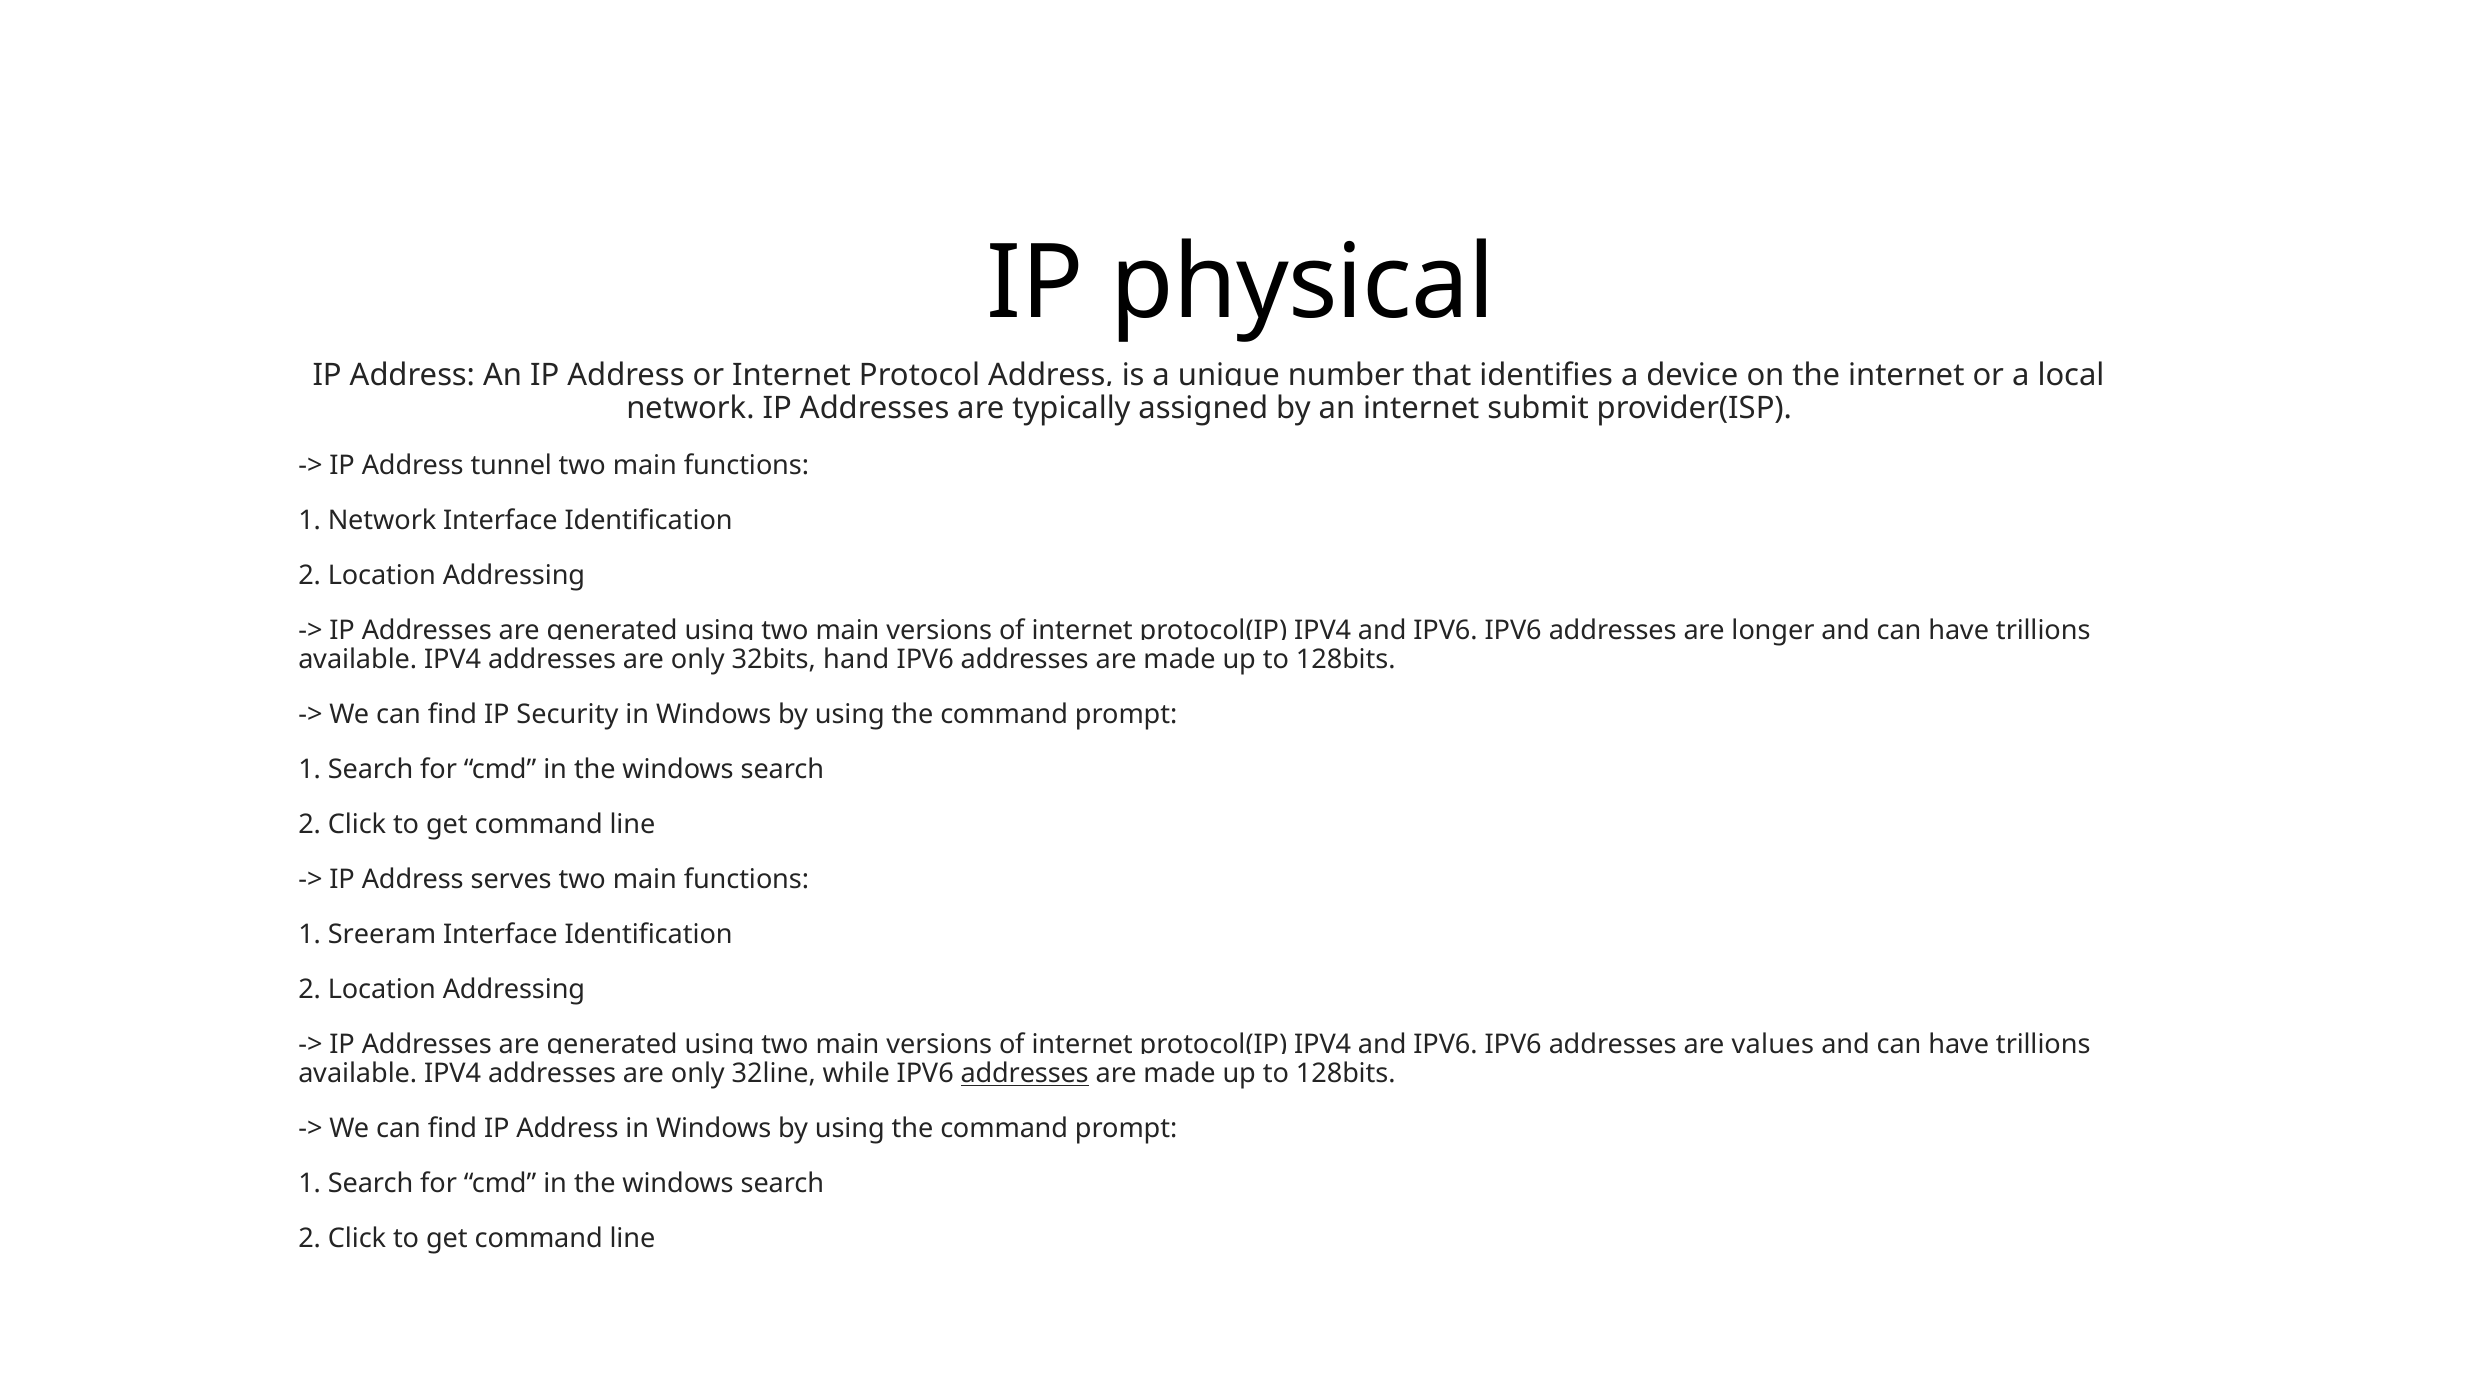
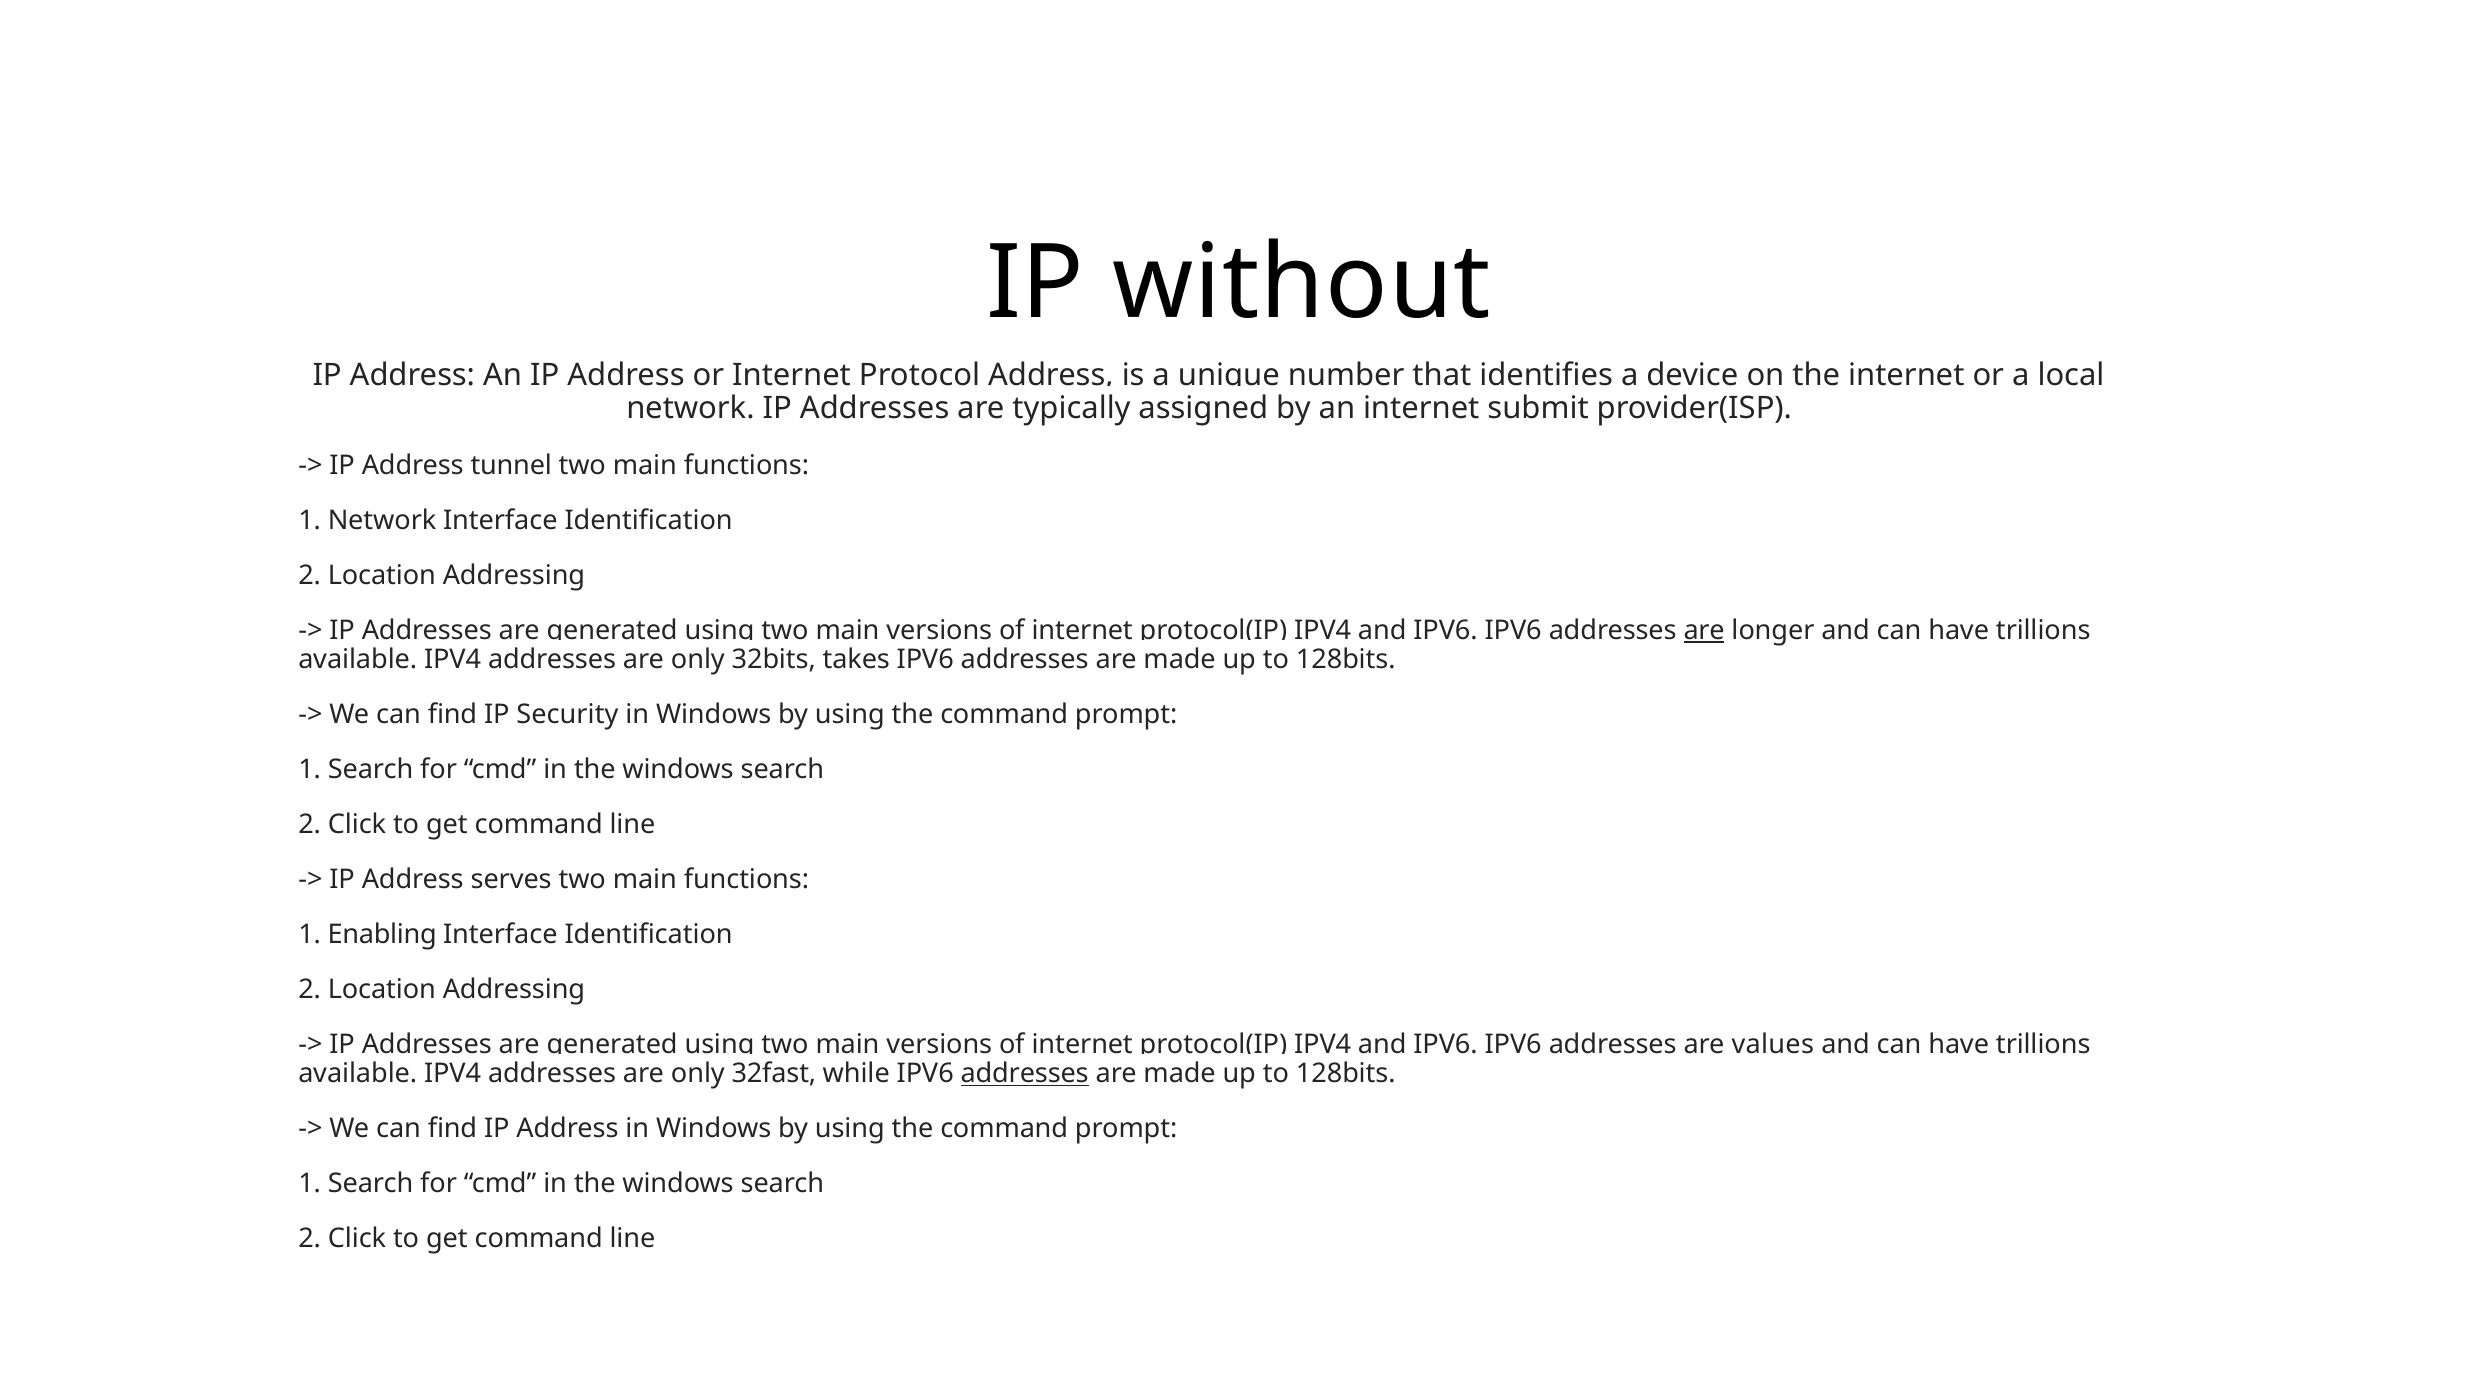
physical: physical -> without (1302, 284)
are underline: none -> present (1704, 631)
hand: hand -> takes (856, 660)
Sreeram: Sreeram -> Enabling (382, 935)
32line: 32line -> 32fast (774, 1074)
